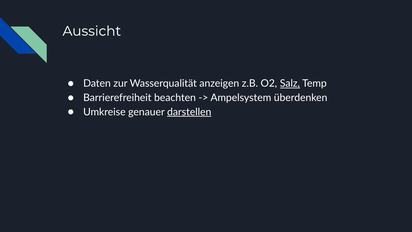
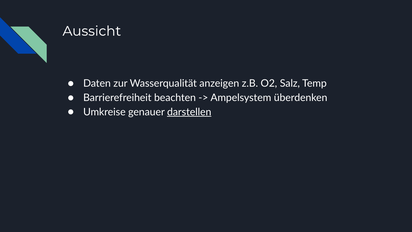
Salz underline: present -> none (290, 83)
